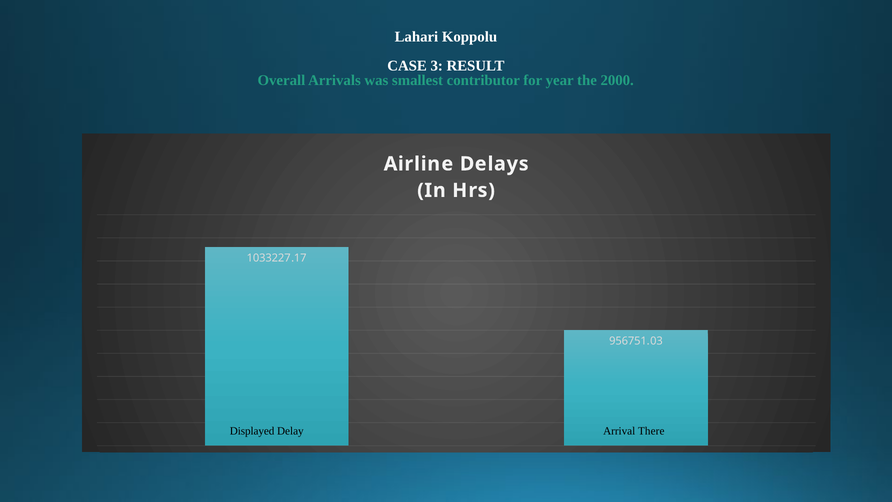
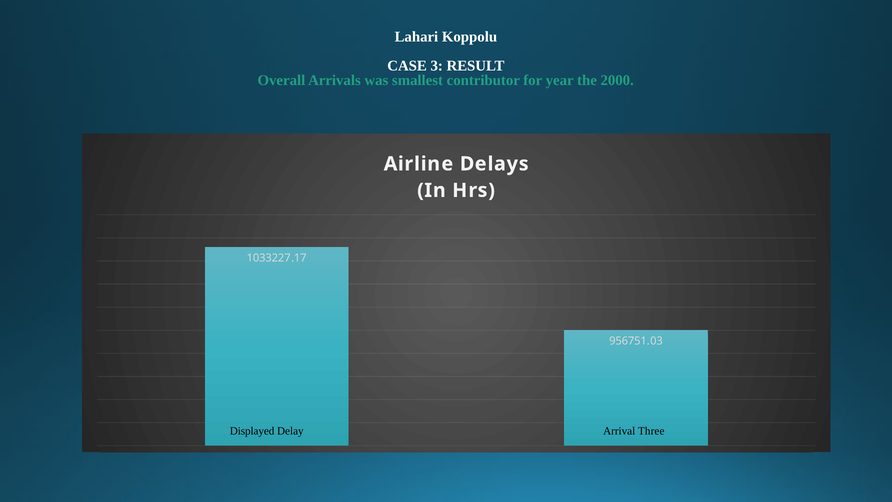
There: There -> Three (651, 431)
